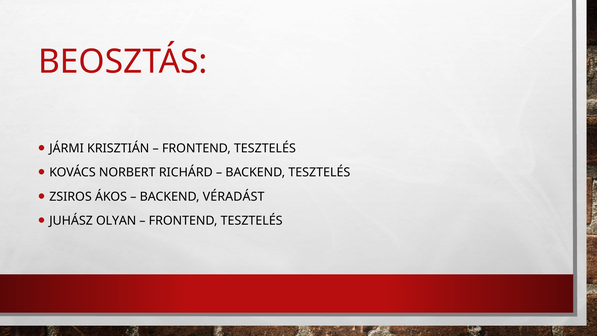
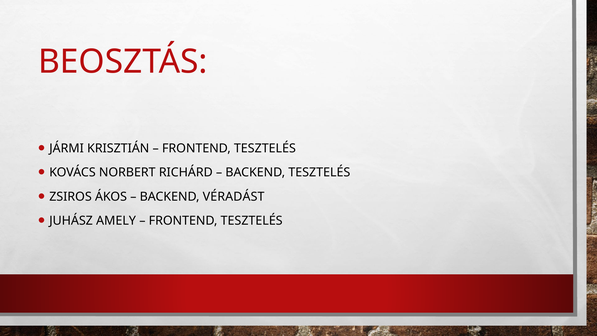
OLYAN: OLYAN -> AMELY (116, 221)
